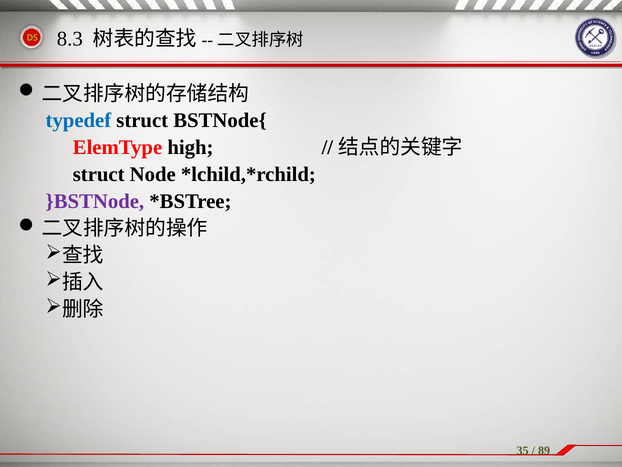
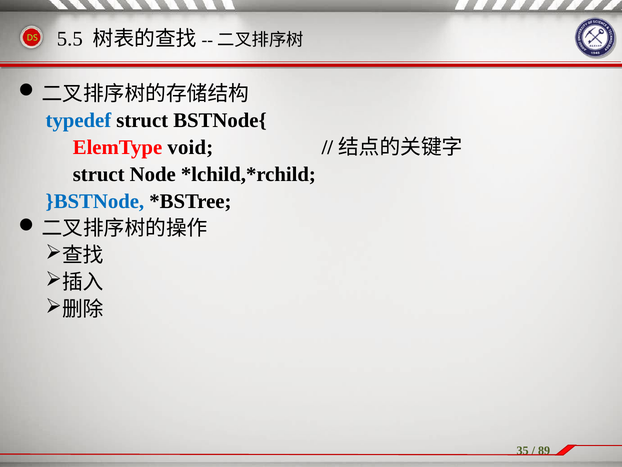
8.3: 8.3 -> 5.5 (70, 39)
high: high -> void (190, 147)
}BSTNode colour: purple -> blue (95, 201)
